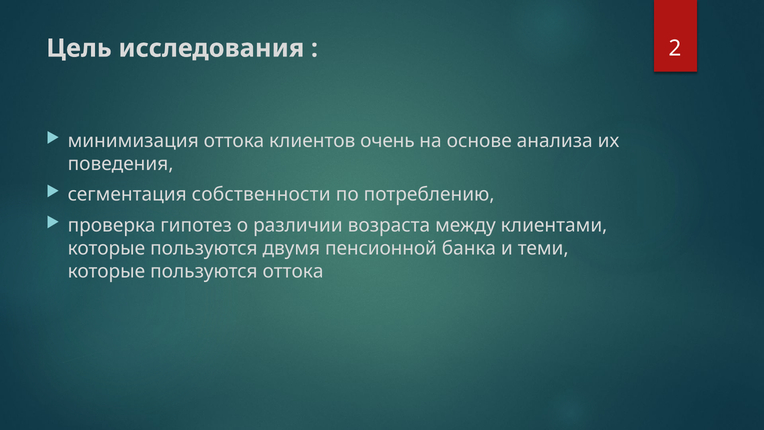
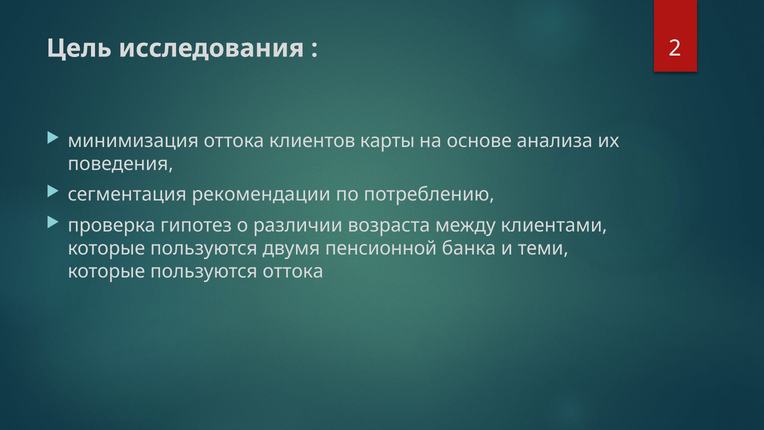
очень: очень -> карты (387, 141)
собственности: собственности -> рекомендации (261, 194)
